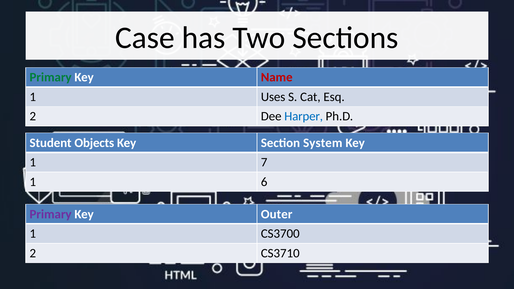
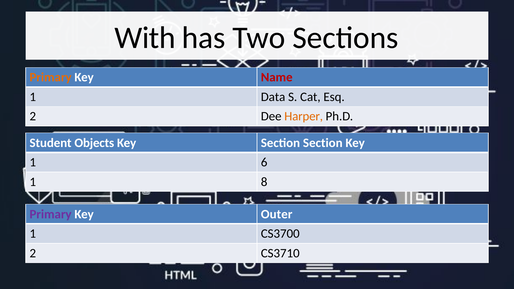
Case: Case -> With (145, 38)
Primary colour: green -> orange (51, 77)
Uses: Uses -> Data (273, 97)
Harper colour: blue -> orange (304, 116)
Section System: System -> Section (323, 143)
7: 7 -> 6 (264, 162)
6: 6 -> 8 (264, 182)
